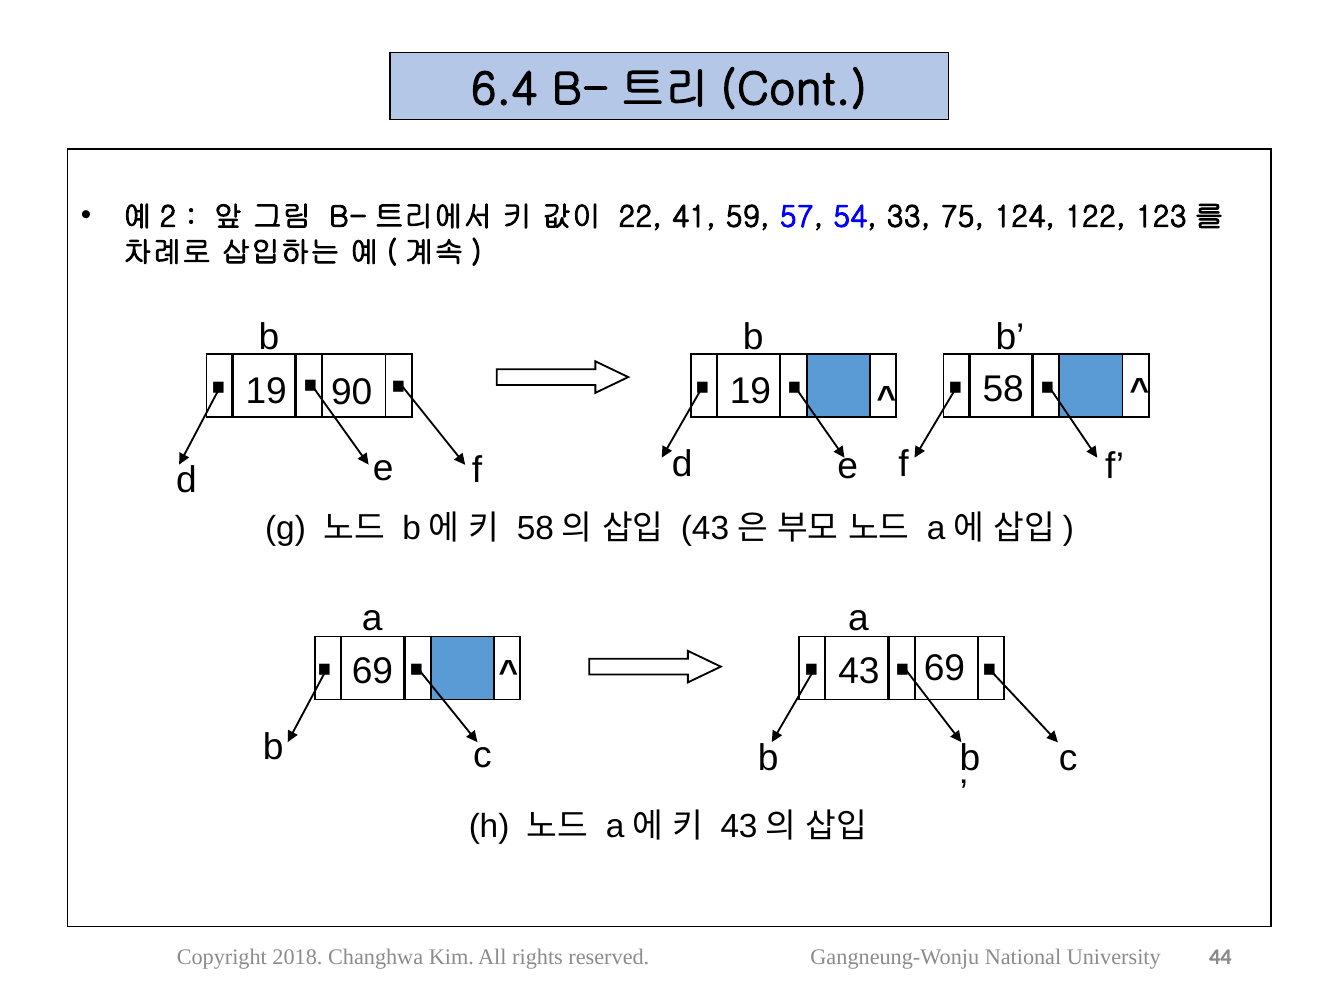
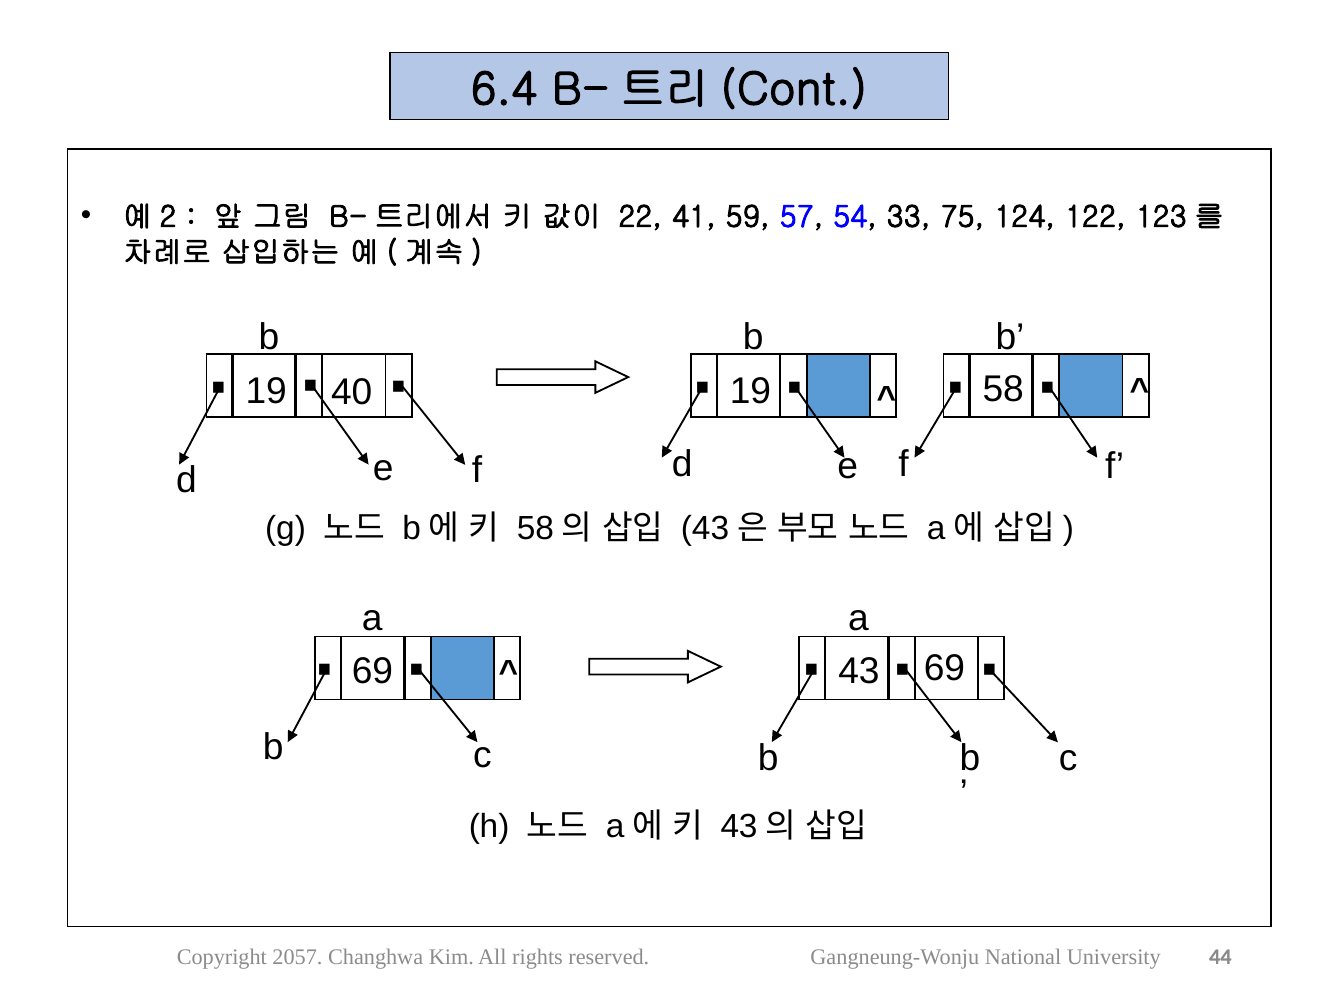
90: 90 -> 40 (352, 392)
2018: 2018 -> 2057 (298, 958)
